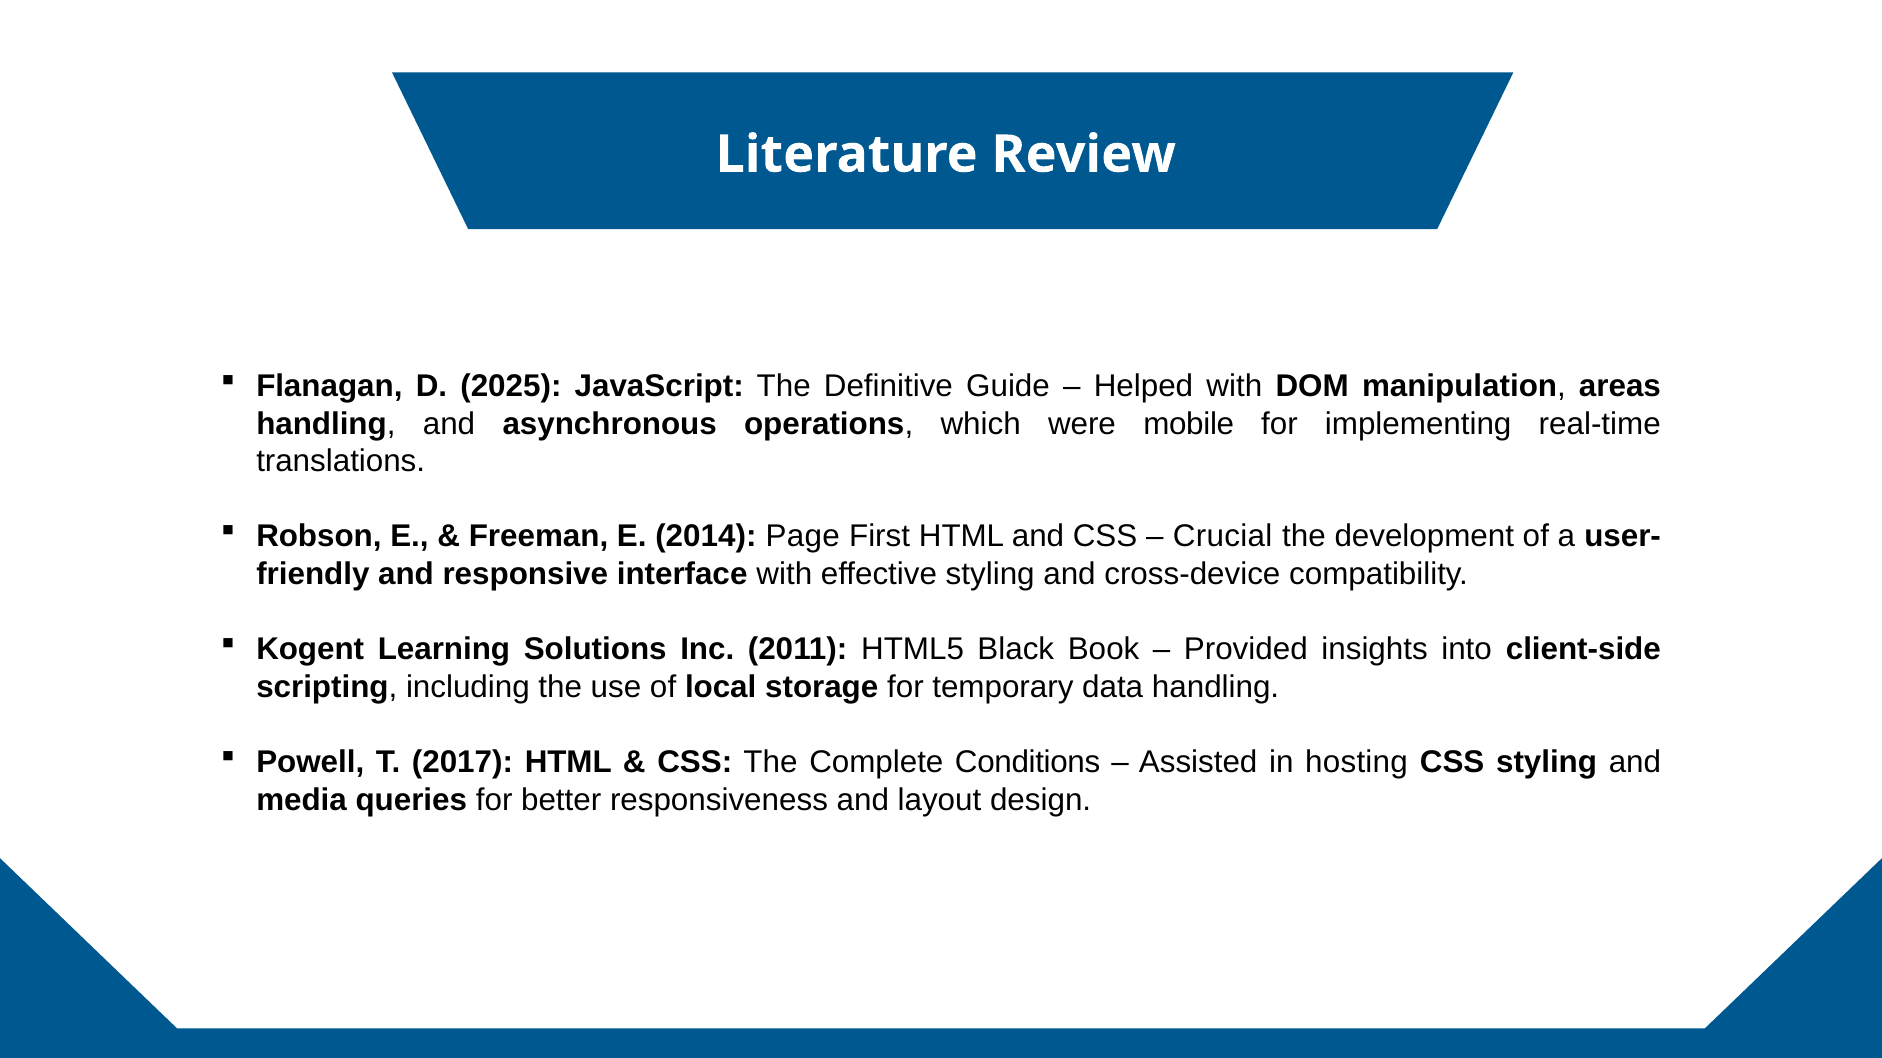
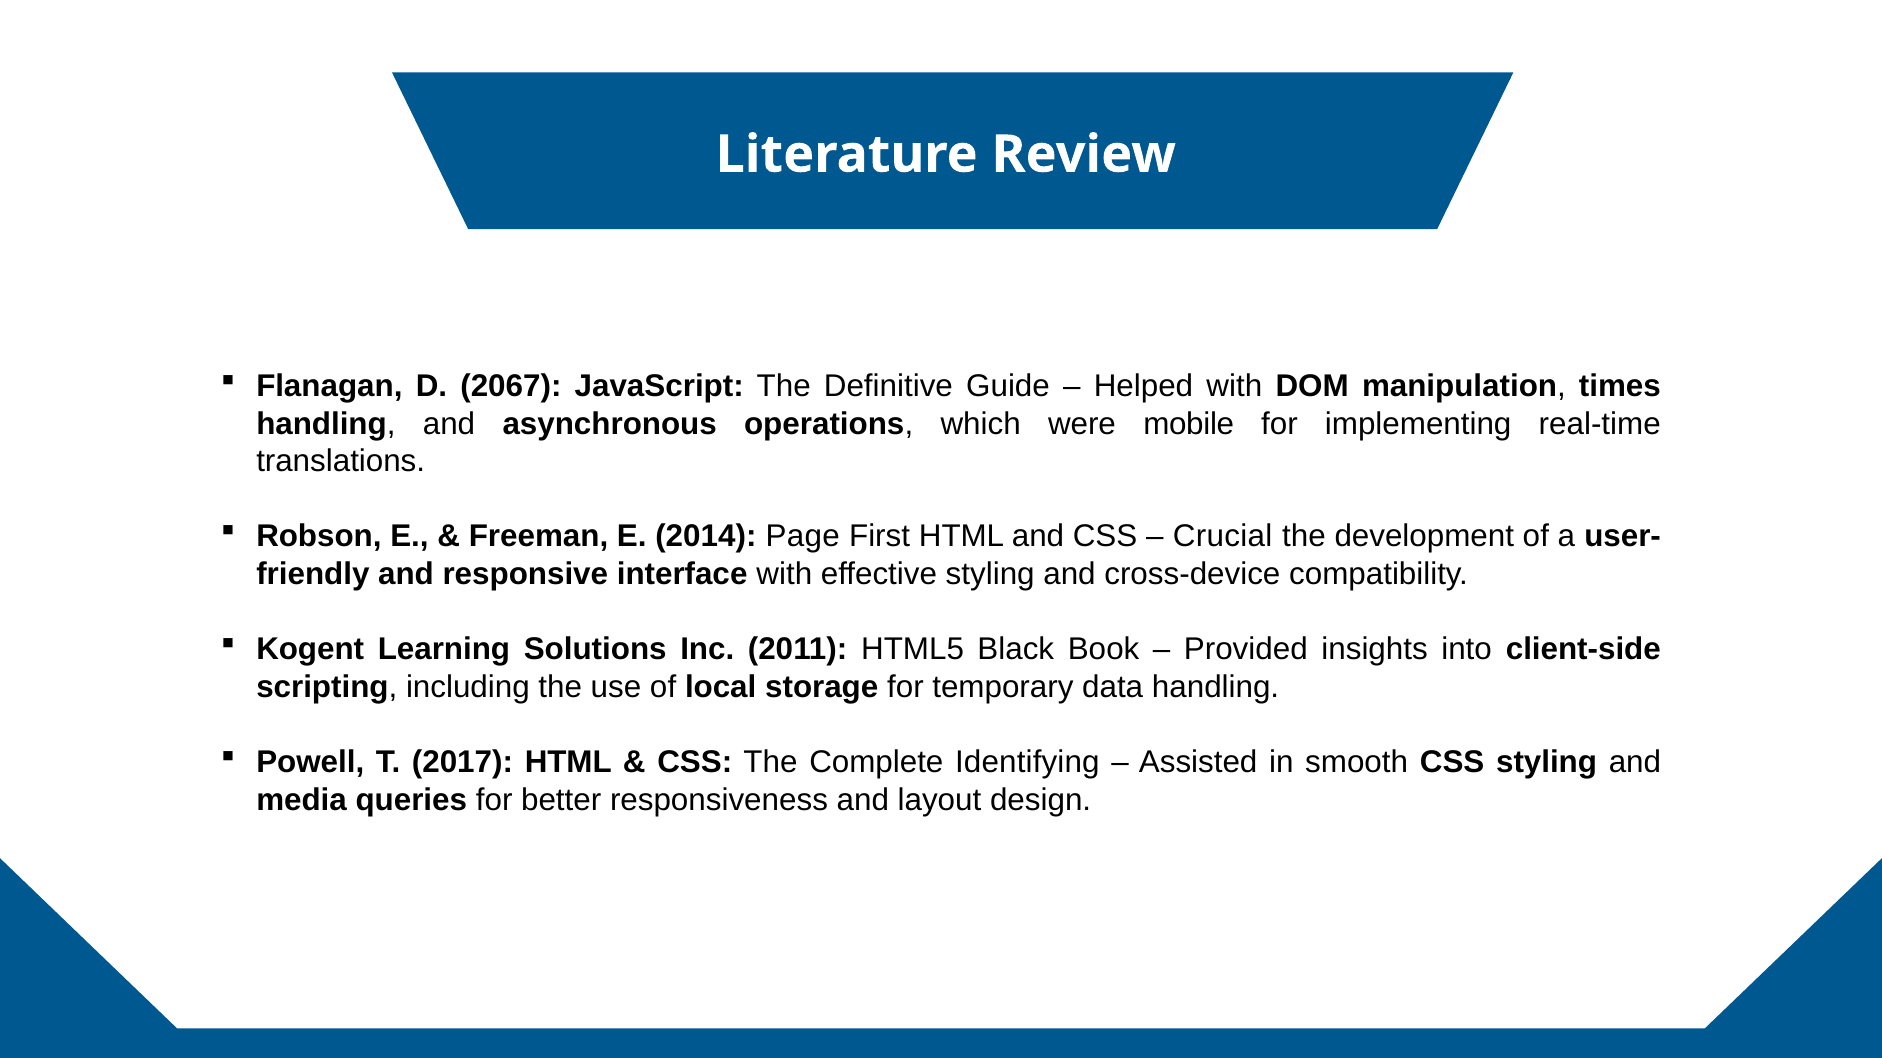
2025: 2025 -> 2067 (511, 386)
areas: areas -> times (1620, 386)
Conditions: Conditions -> Identifying (1027, 763)
hosting: hosting -> smooth (1357, 763)
